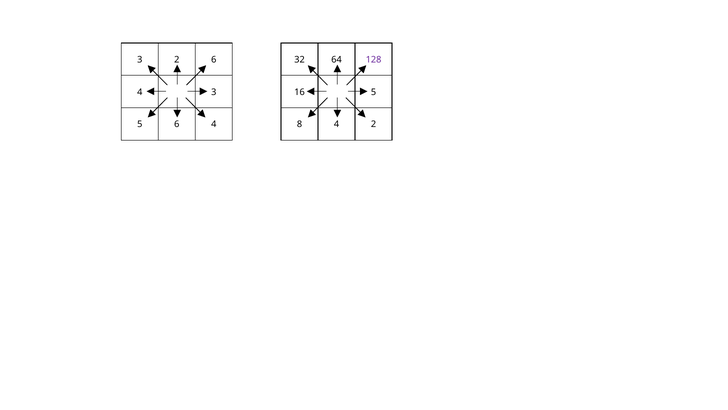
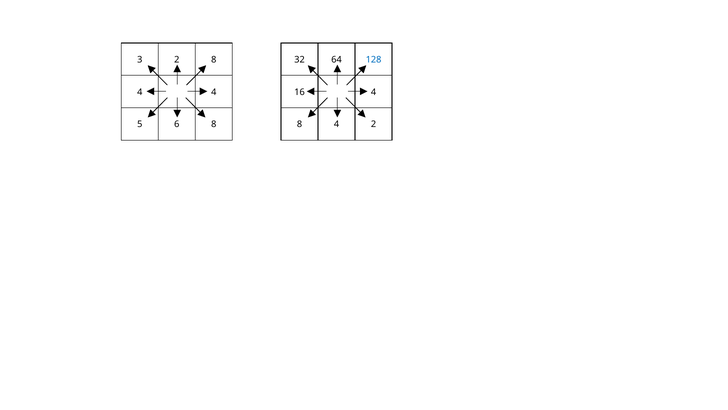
6: 6 -> 8 (214, 60)
128 colour: purple -> blue (374, 60)
4 3: 3 -> 4 (214, 92)
16 5: 5 -> 4 (374, 92)
5 6 4: 4 -> 8 (214, 124)
